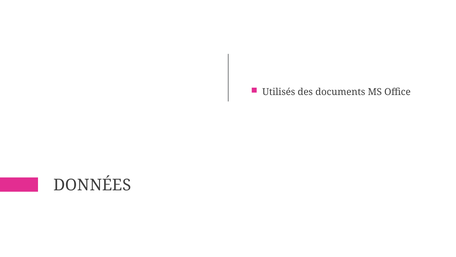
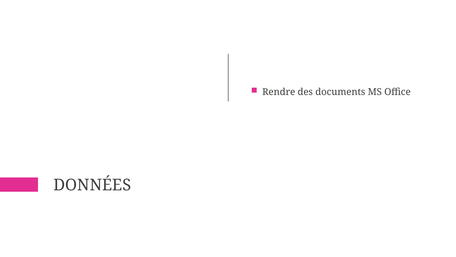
Utilisés: Utilisés -> Rendre (279, 92)
